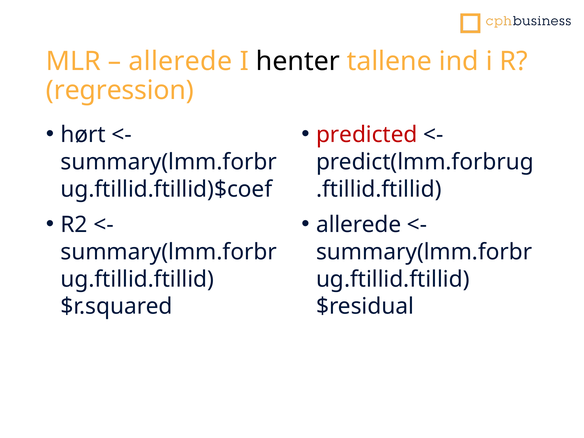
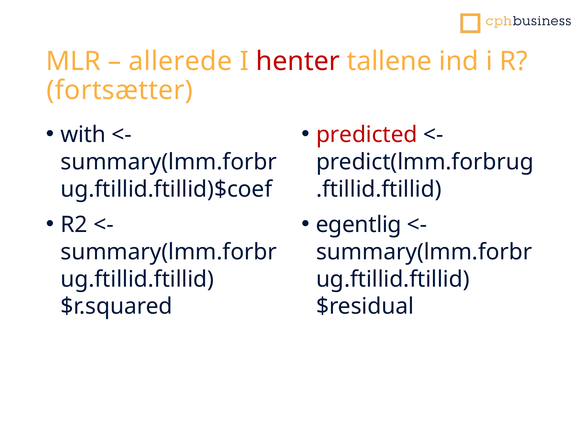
henter colour: black -> red (298, 61)
regression: regression -> fortsætter (120, 90)
hørt: hørt -> with (83, 135)
allerede: allerede -> egentlig (359, 225)
